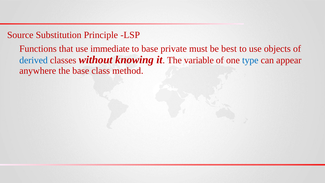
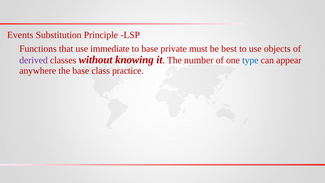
Source: Source -> Events (20, 35)
derived colour: blue -> purple (34, 60)
variable: variable -> number (199, 60)
method: method -> practice (128, 71)
